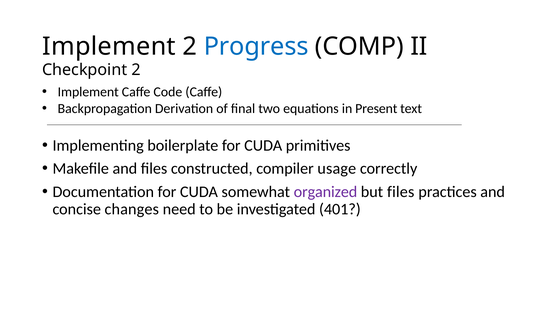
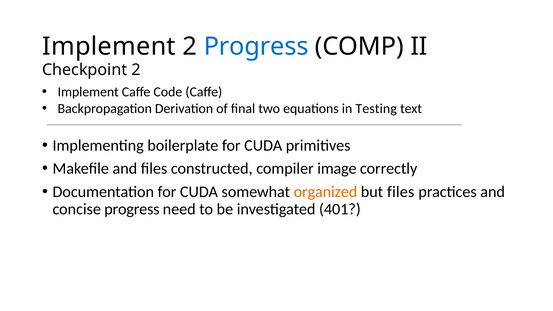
Present: Present -> Testing (376, 109)
usage: usage -> image (337, 169)
organized colour: purple -> orange (325, 192)
concise changes: changes -> progress (132, 209)
